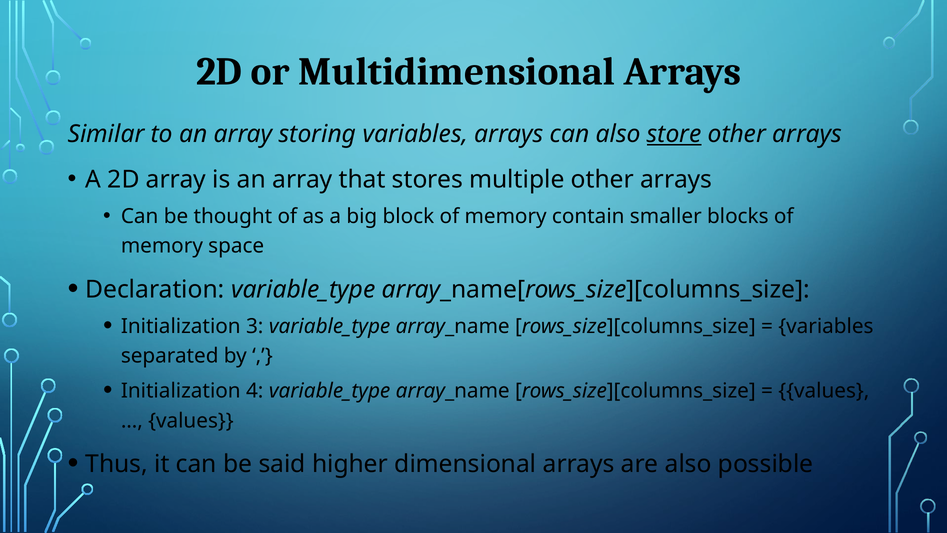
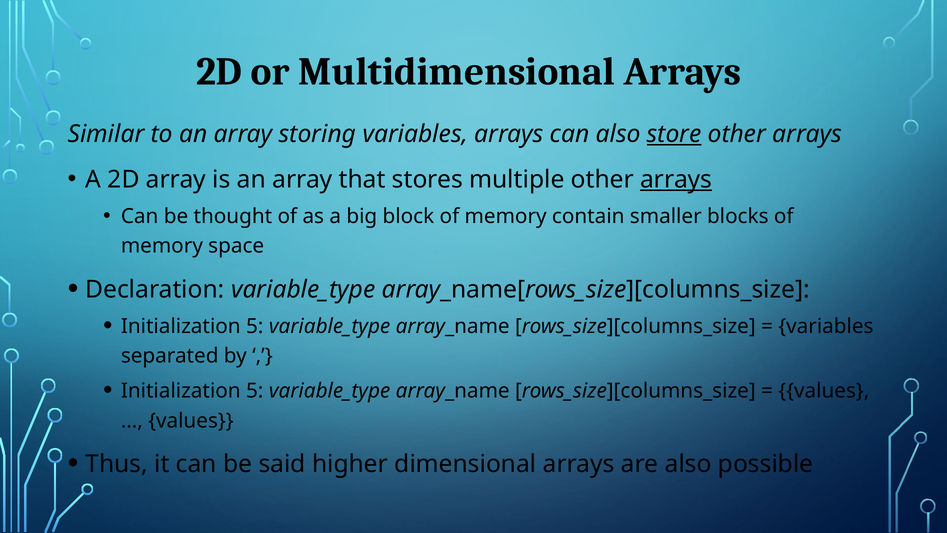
arrays underline: none -> present (676, 179)
3: 3 -> 5 (255, 326)
4: 4 -> 5 (255, 391)
